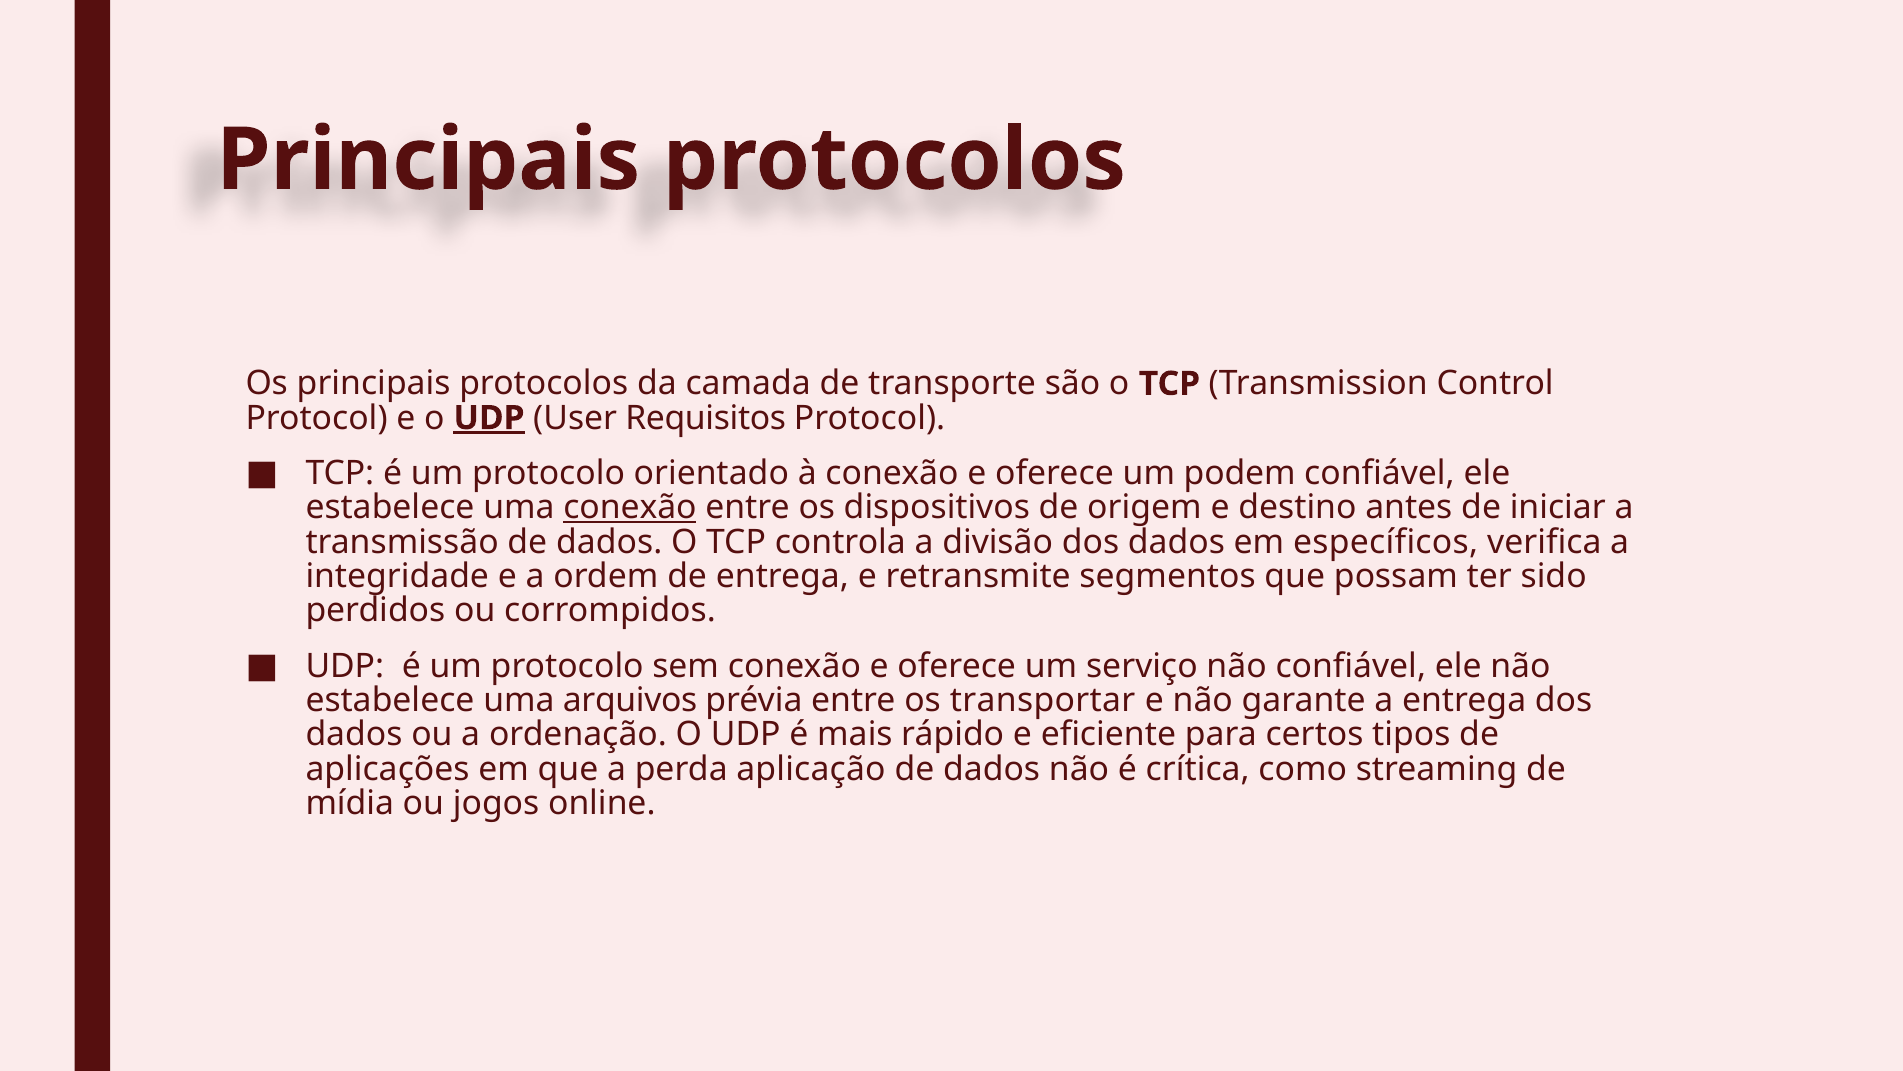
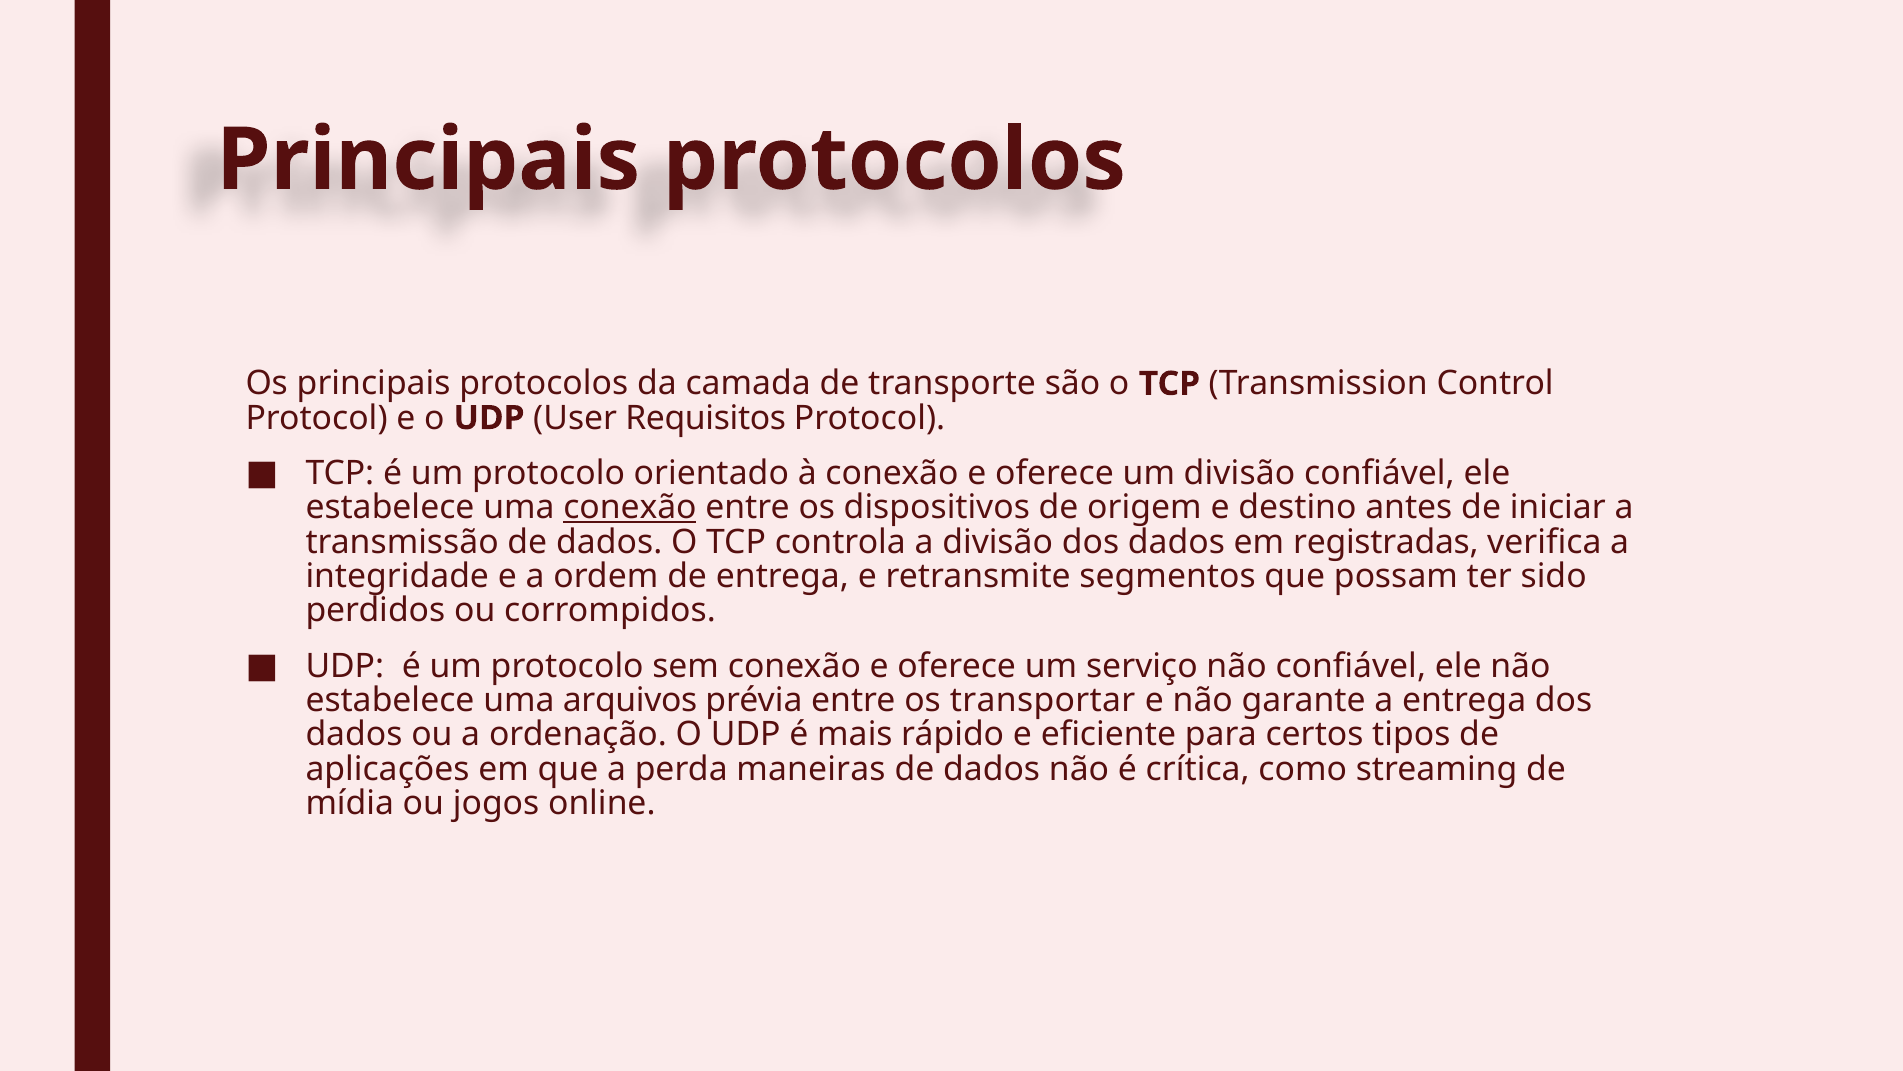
UDP underline: present -> none (489, 418)
um podem: podem -> divisão (1239, 473)
específicos: específicos -> registradas (1386, 542)
aplicação: aplicação -> maneiras (811, 768)
